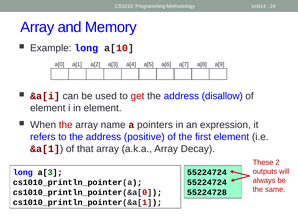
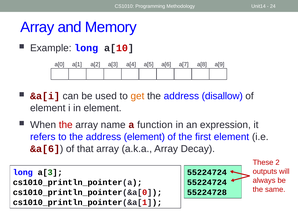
get colour: red -> orange (137, 96)
pointers: pointers -> function (155, 125)
address positive: positive -> element (144, 137)
&a[1: &a[1 -> &a[6 (45, 148)
